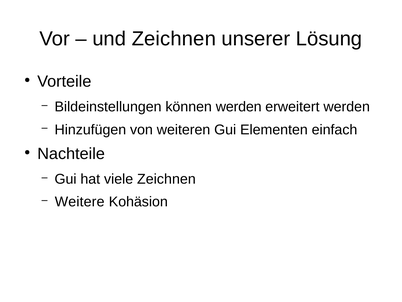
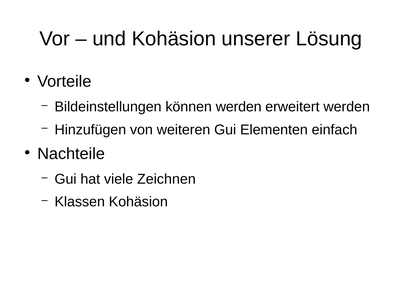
und Zeichnen: Zeichnen -> Kohäsion (174, 39)
Weitere: Weitere -> Klassen (80, 202)
